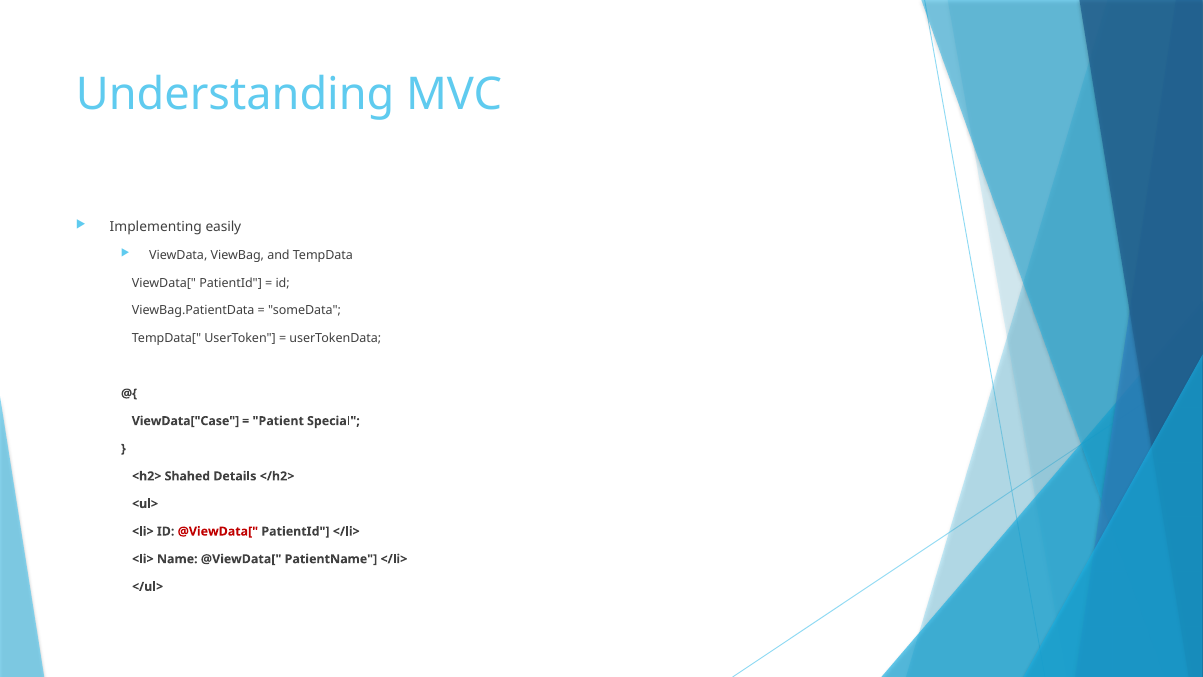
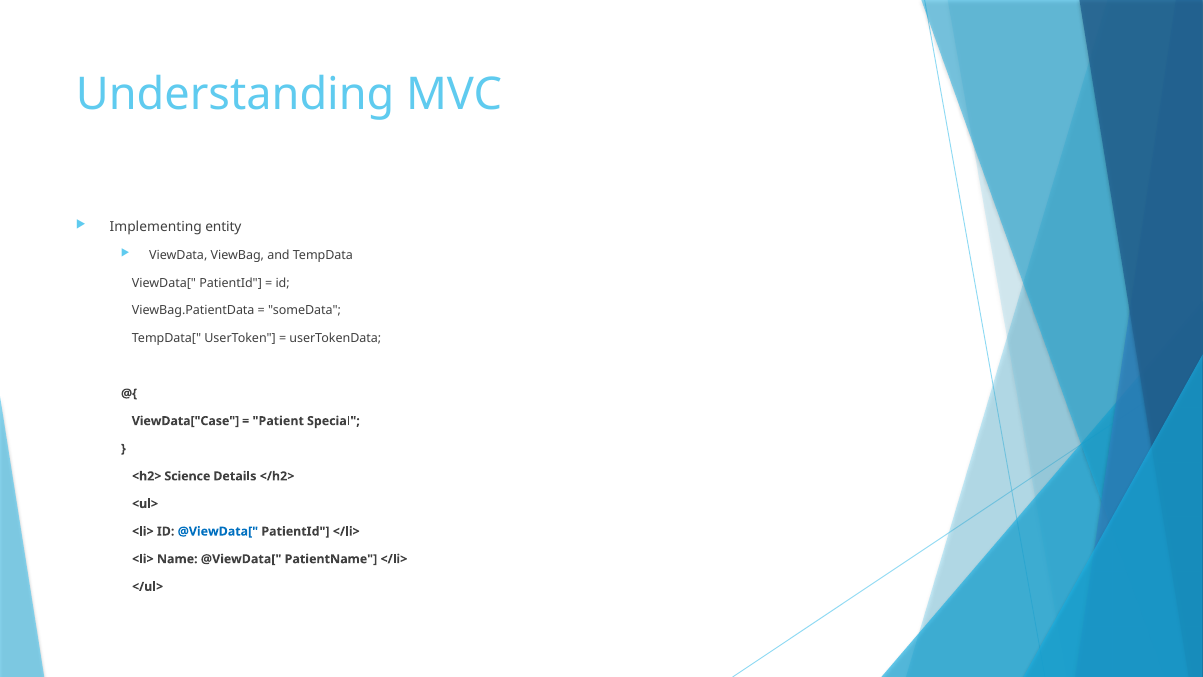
easily: easily -> entity (223, 227)
Shahed: Shahed -> Science (187, 476)
@ViewData[ colour: red -> blue (218, 531)
